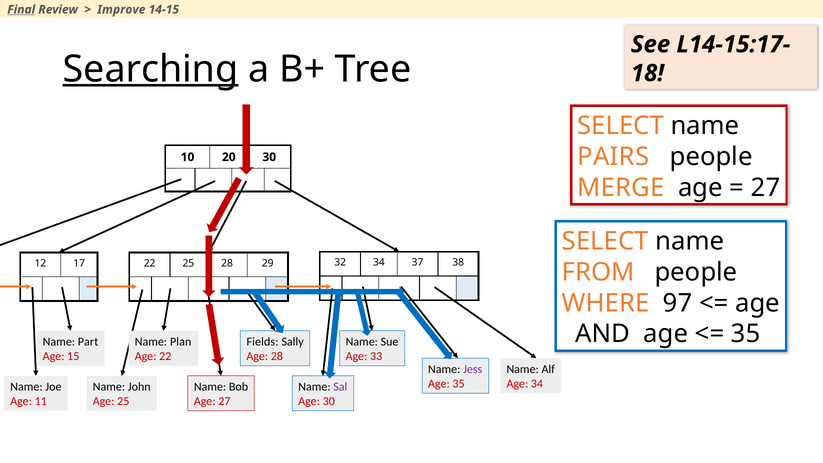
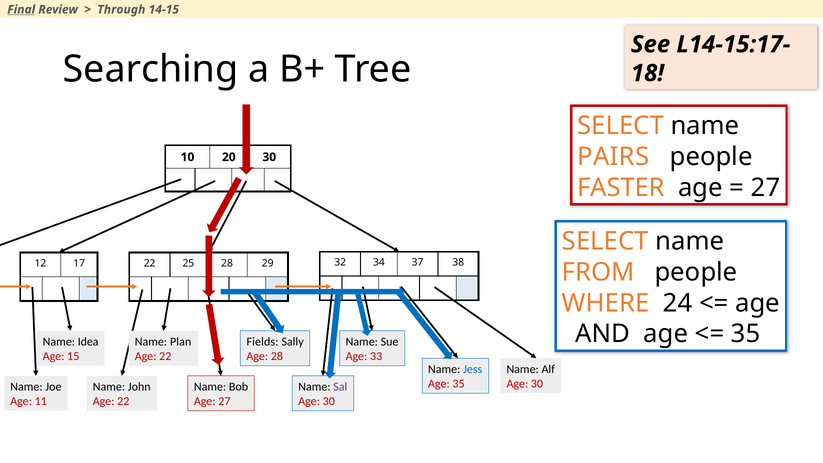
Improve: Improve -> Through (121, 10)
Searching underline: present -> none (151, 69)
MERGE: MERGE -> FASTER (621, 188)
97: 97 -> 24 (678, 303)
Part: Part -> Idea (88, 342)
Jess colour: purple -> blue (473, 369)
34: 34 -> 30 (537, 384)
25: 25 -> 22 (123, 401)
